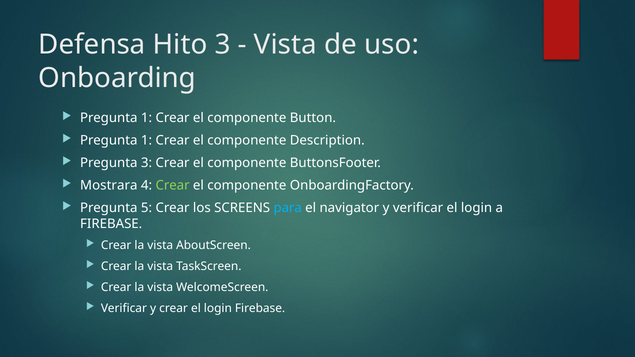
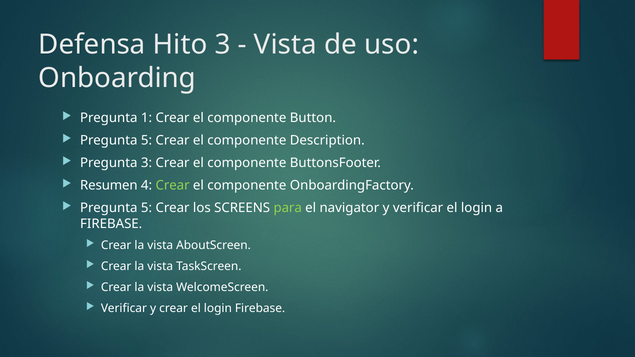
1: 1 -> 5 (147, 141)
Mostrara: Mostrara -> Resumen (109, 186)
para colour: light blue -> light green (288, 208)
